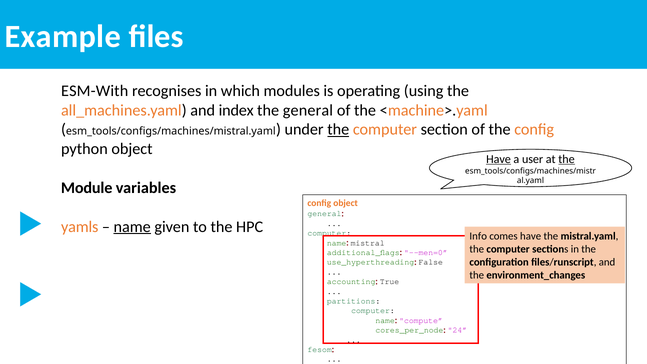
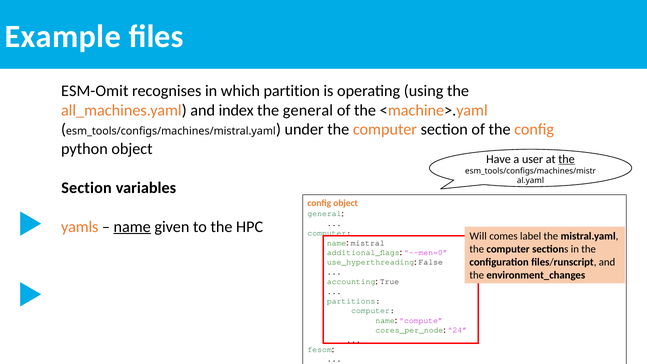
ESM-With: ESM-With -> ESM-Omit (95, 91)
modules: modules -> partition (292, 91)
the underline: present -> none (338, 130)
Have underline: present -> none (499, 159)
Module: Module -> Section (87, 188)
Info: Info -> Will (478, 236)
comes have: have -> label (531, 236)
